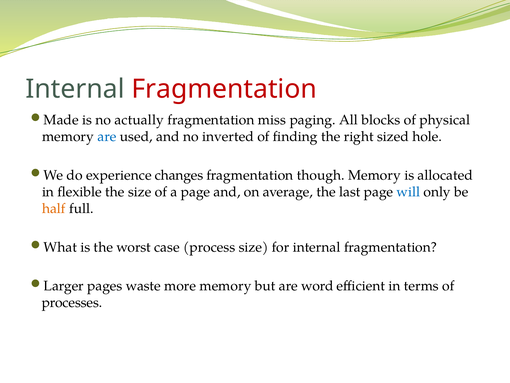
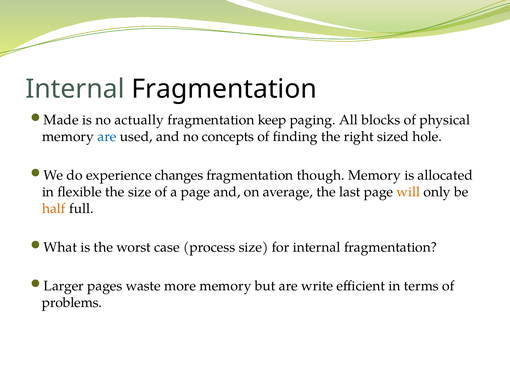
Fragmentation colour: red -> black (224, 89)
miss: miss -> keep (272, 120)
inverted: inverted -> concepts (228, 136)
will colour: blue -> orange (408, 192)
word: word -> write (317, 286)
processes: processes -> problems (72, 302)
